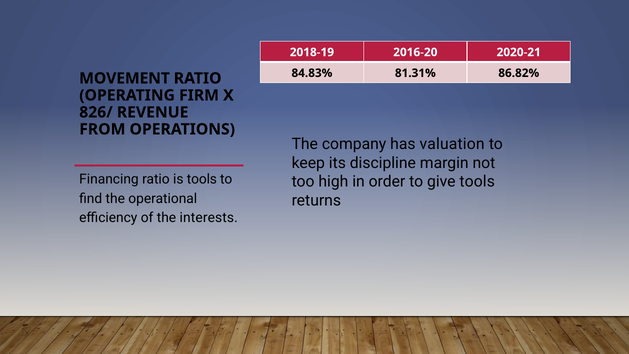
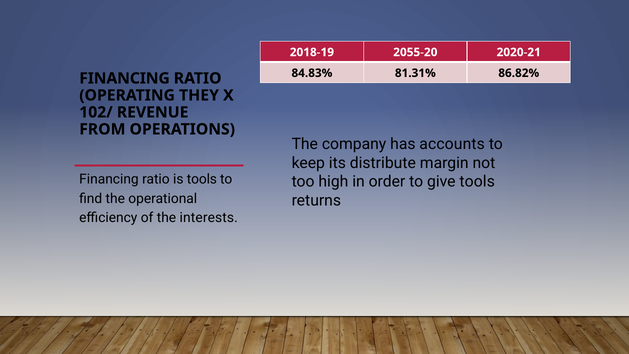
2016-20: 2016-20 -> 2055-20 (415, 52)
MOVEMENT: MOVEMENT -> FINANCING (125, 78)
FIRM: FIRM -> THEY (199, 95)
826/: 826/ -> 102/ (96, 112)
valuation: valuation -> accounts (452, 144)
discipline: discipline -> distribute (383, 163)
